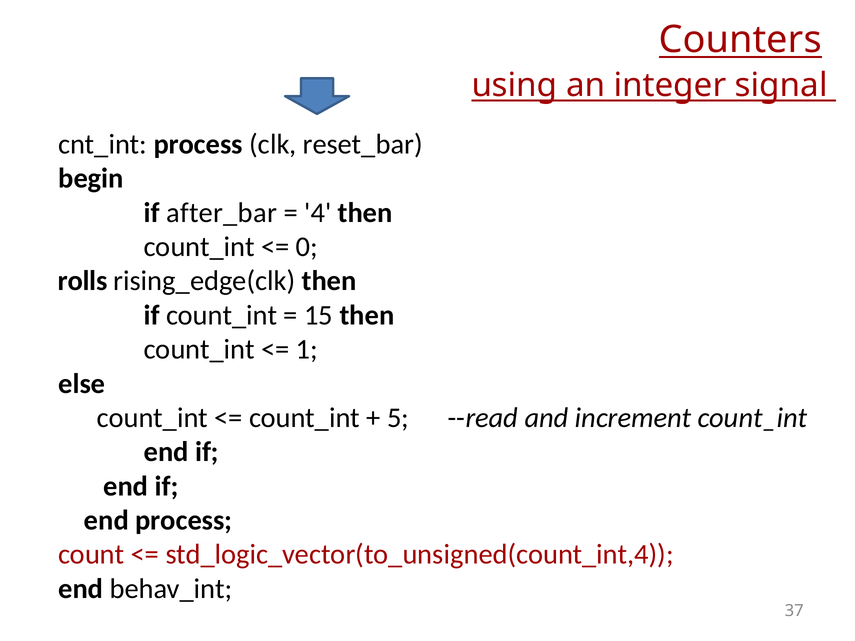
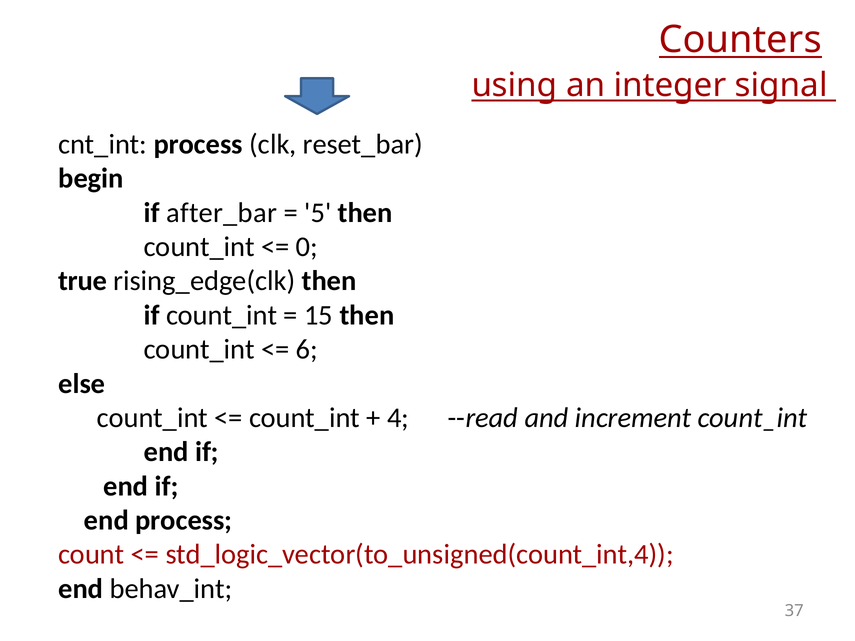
4: 4 -> 5 (318, 213)
rolls: rolls -> true (83, 281)
1: 1 -> 6 (307, 350)
5: 5 -> 4 (398, 418)
